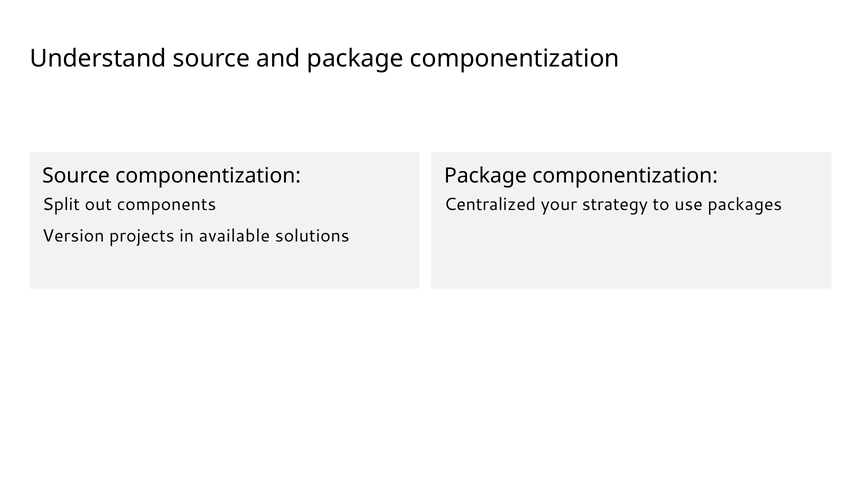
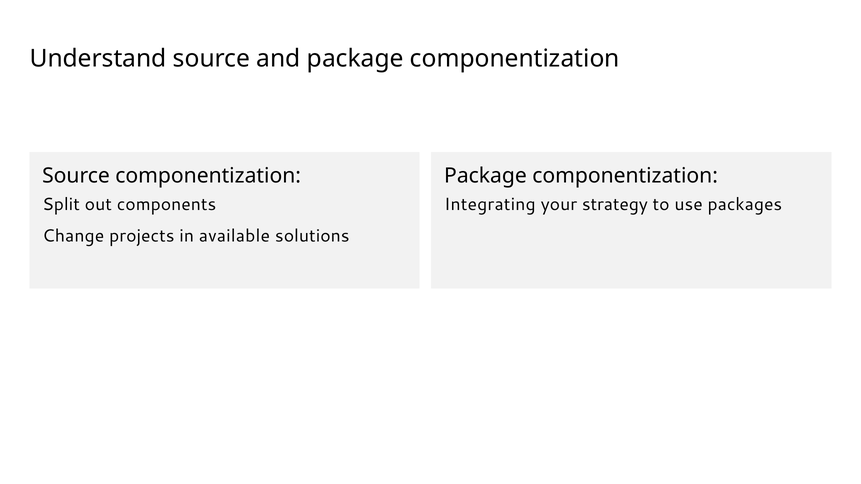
Centralized: Centralized -> Integrating (490, 204)
Version: Version -> Change (73, 236)
